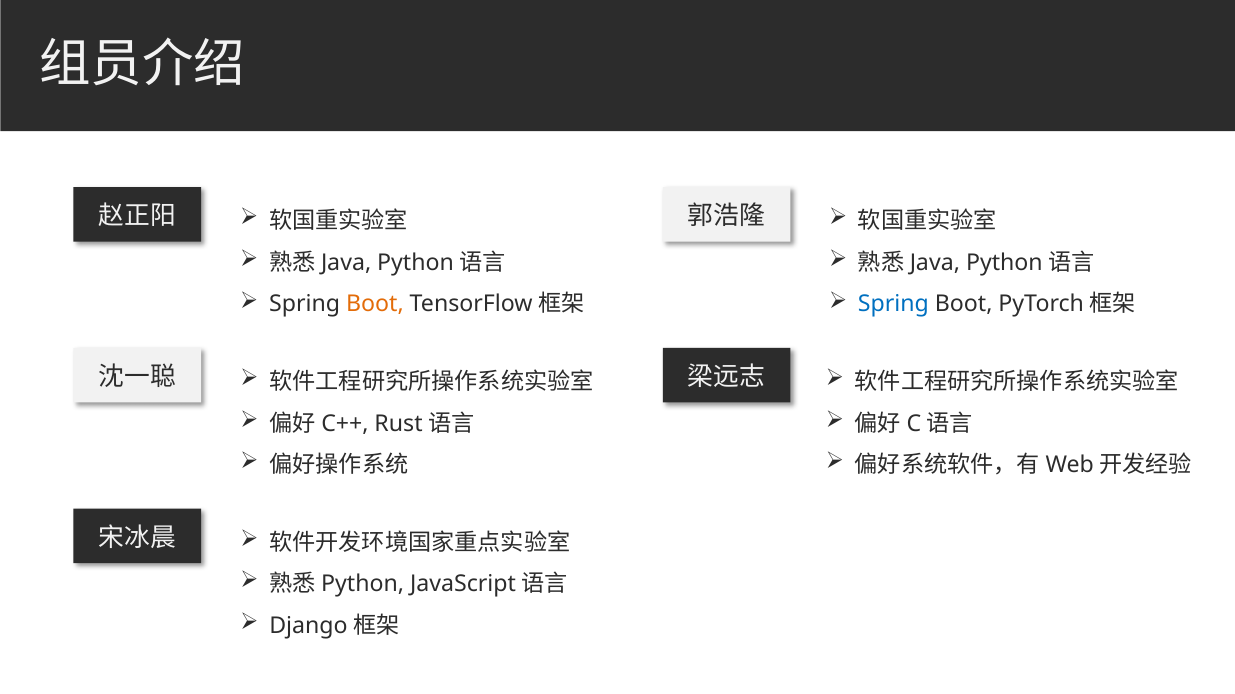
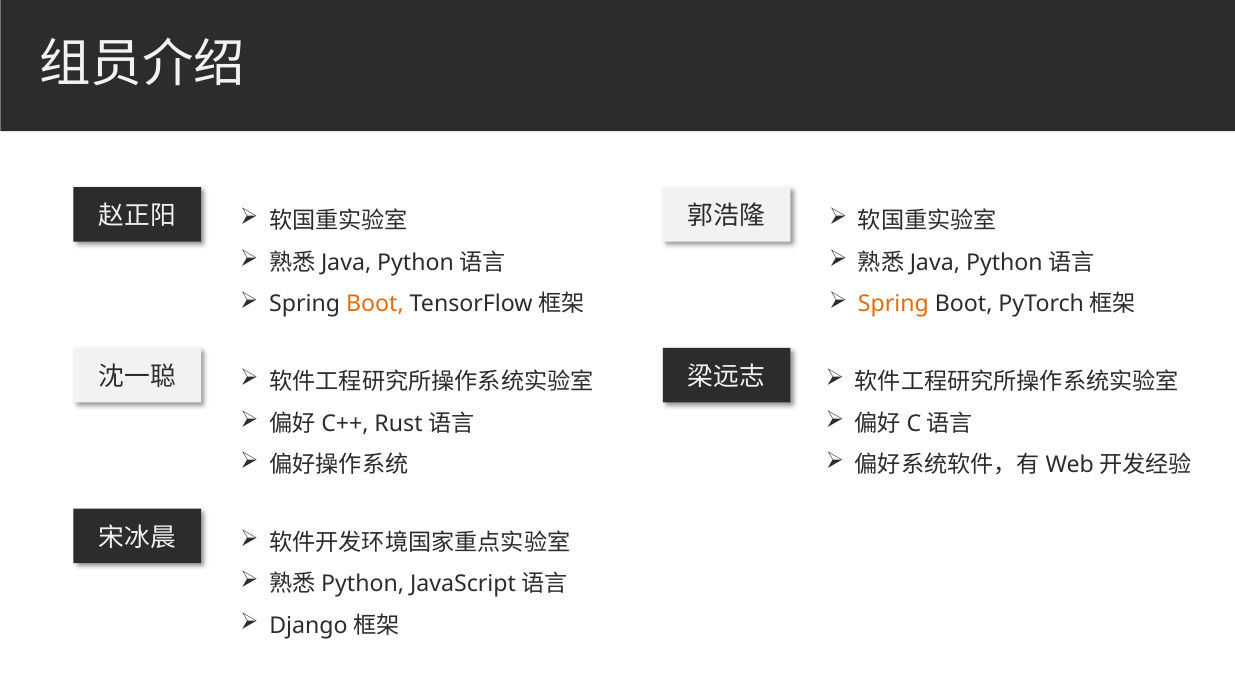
Spring colour: blue -> orange (893, 305)
